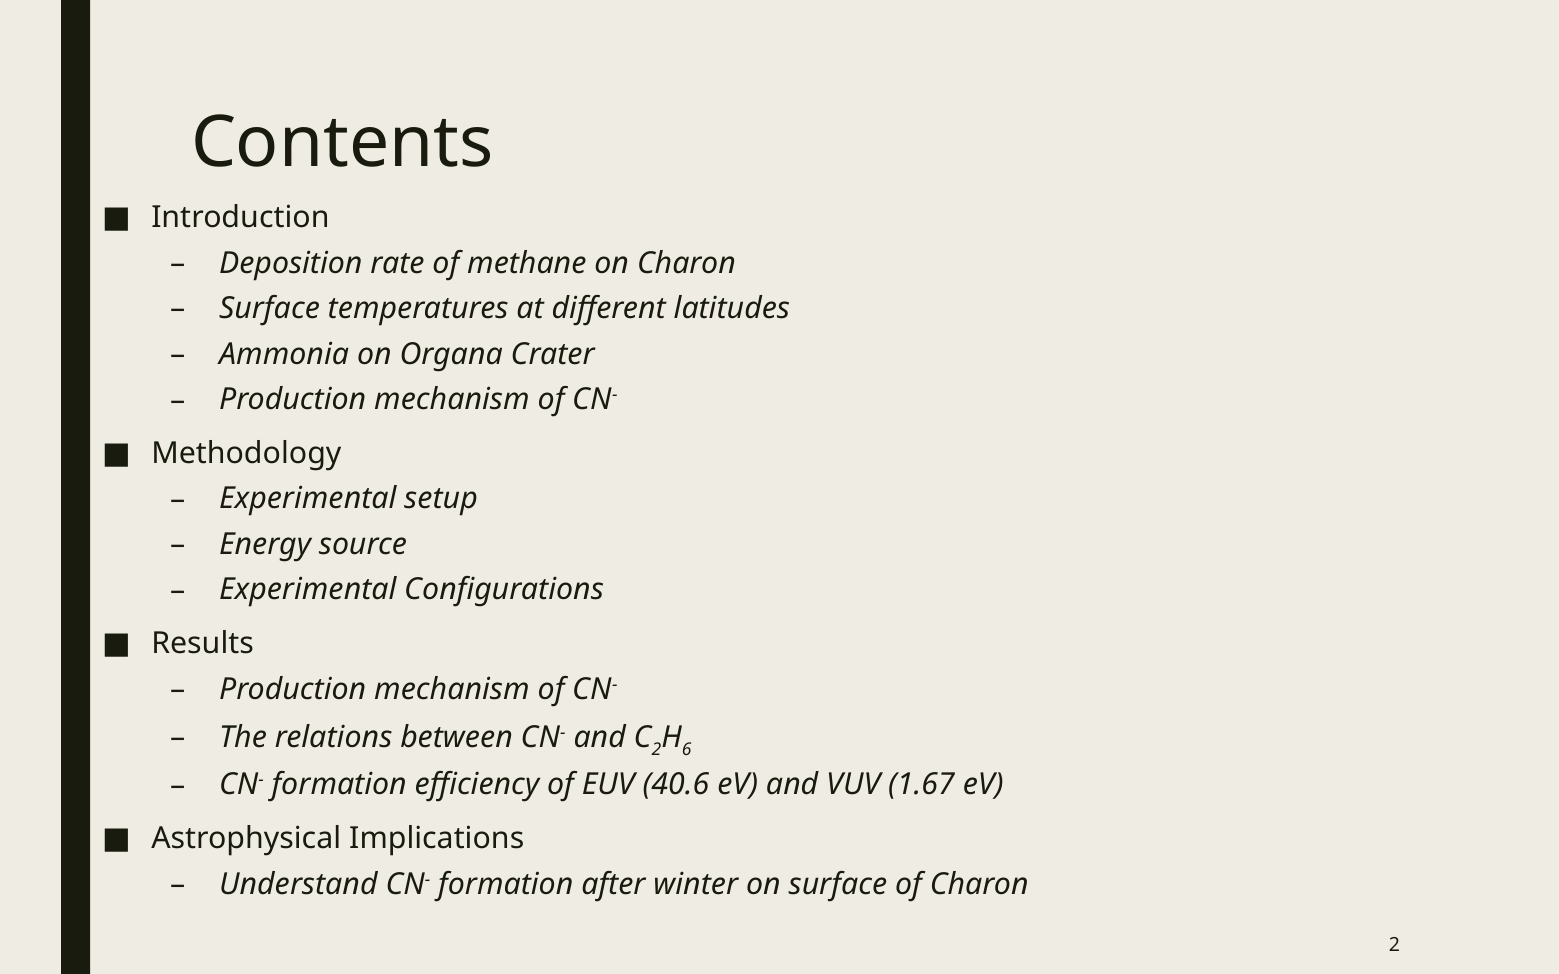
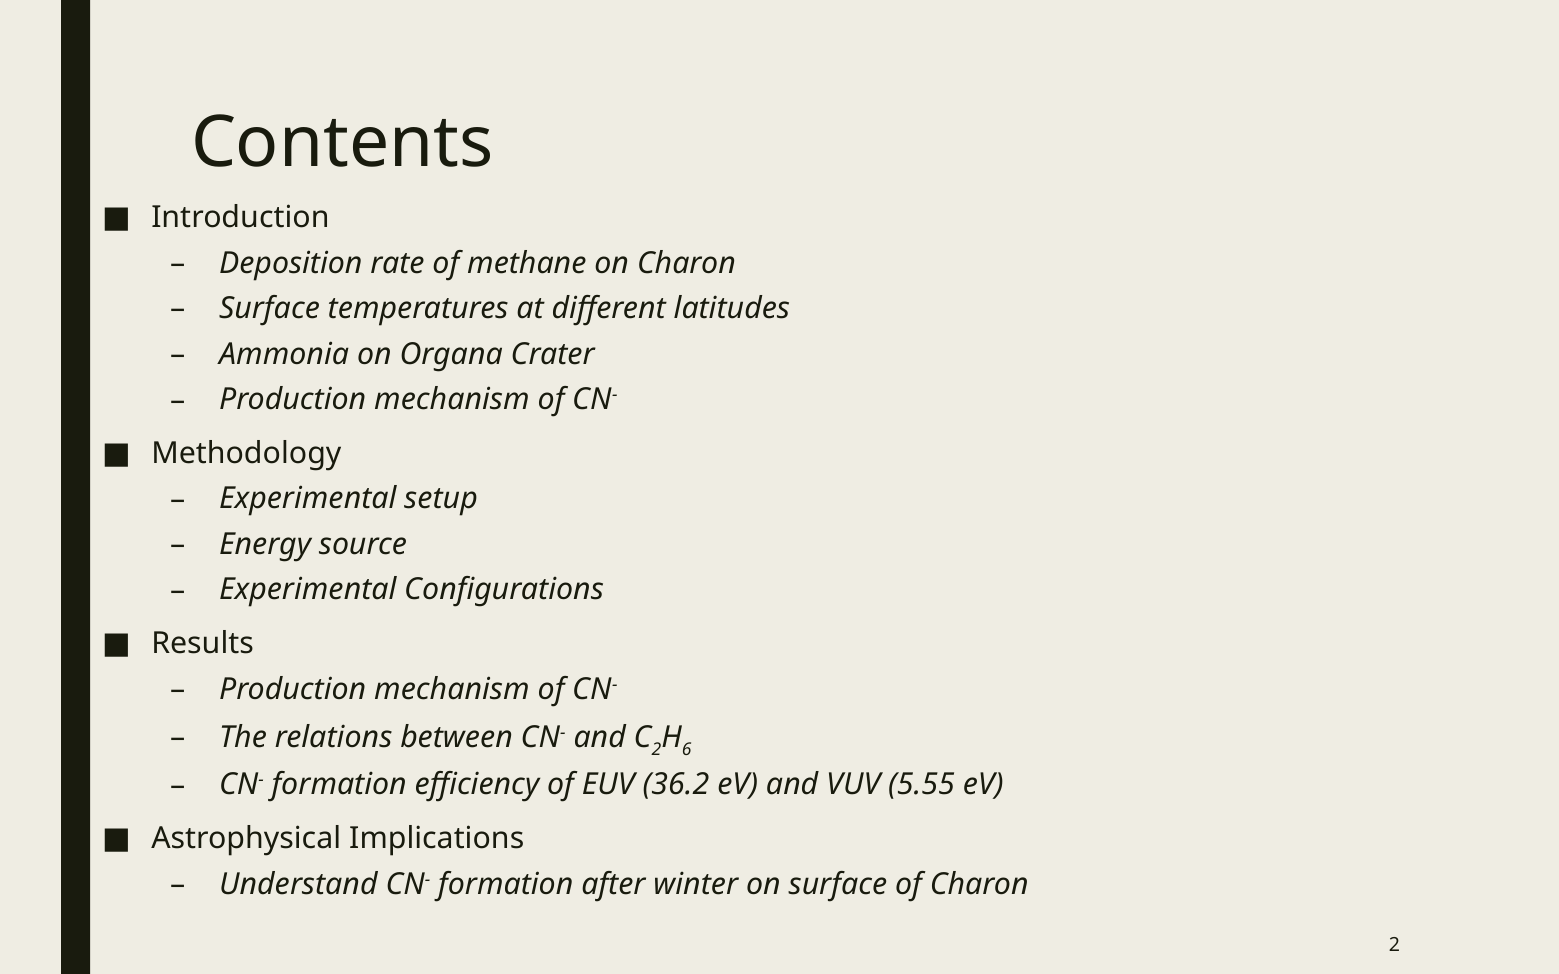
40.6: 40.6 -> 36.2 (676, 785)
1.67: 1.67 -> 5.55 (922, 785)
